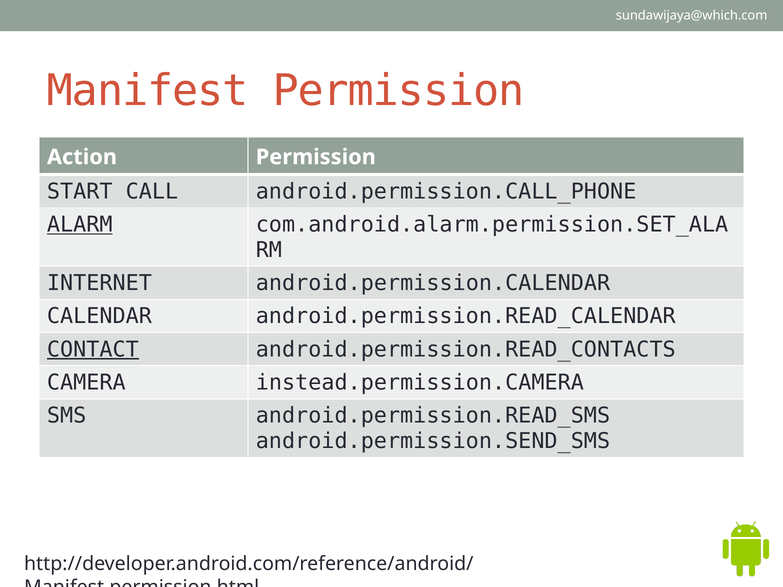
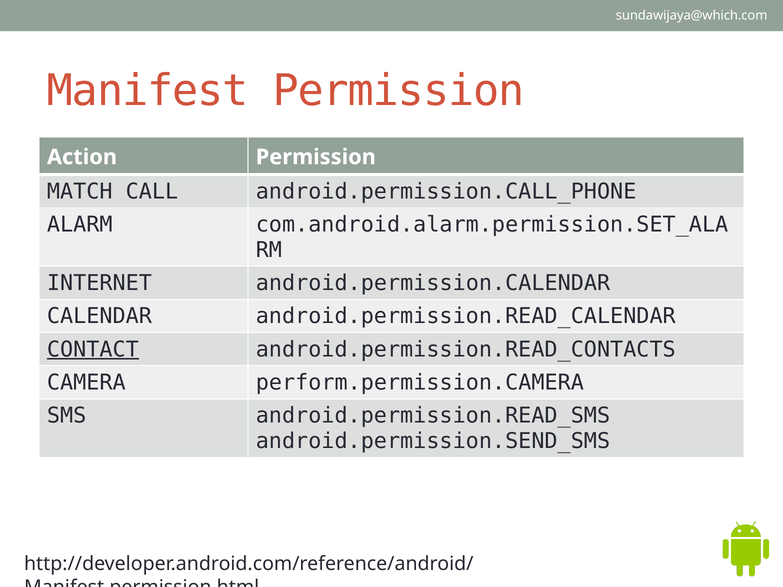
START: START -> MATCH (80, 192)
ALARM underline: present -> none (80, 225)
instead.permission.CAMERA: instead.permission.CAMERA -> perform.permission.CAMERA (420, 383)
